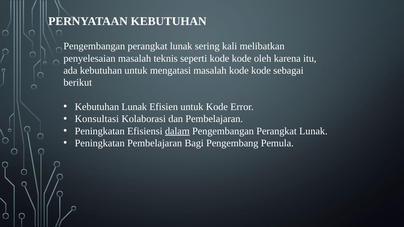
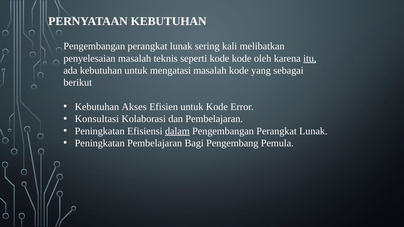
itu underline: none -> present (310, 58)
masalah kode kode: kode -> yang (261, 71)
Kebutuhan Lunak: Lunak -> Akses (134, 107)
